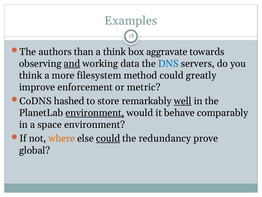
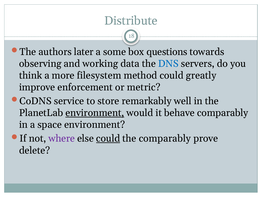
Examples: Examples -> Distribute (131, 21)
than: than -> later (84, 52)
a think: think -> some (115, 52)
aggravate: aggravate -> questions (167, 52)
and underline: present -> none (72, 63)
hashed: hashed -> service (69, 101)
well underline: present -> none (183, 101)
where colour: orange -> purple (62, 138)
the redundancy: redundancy -> comparably (165, 138)
global: global -> delete (35, 150)
